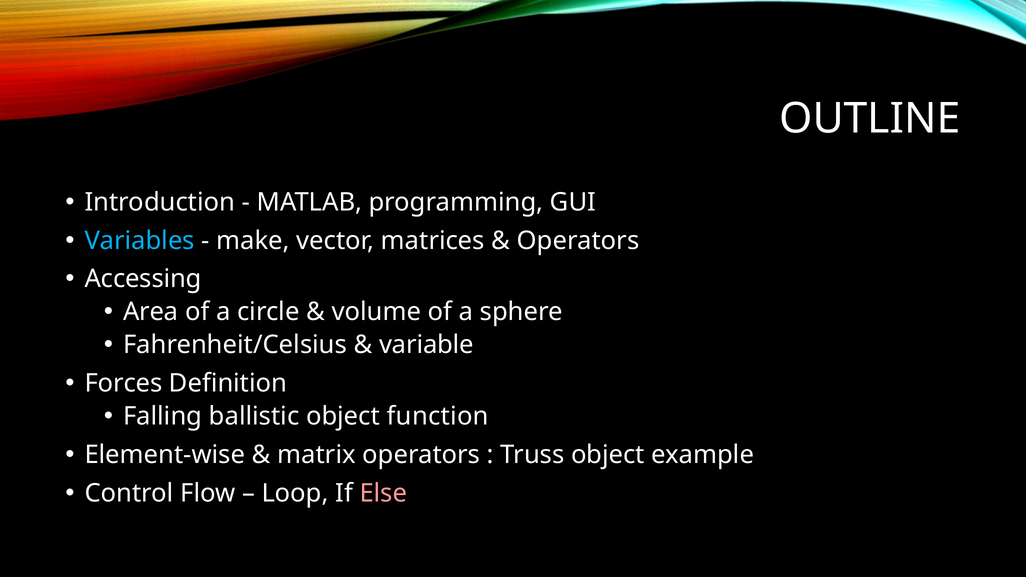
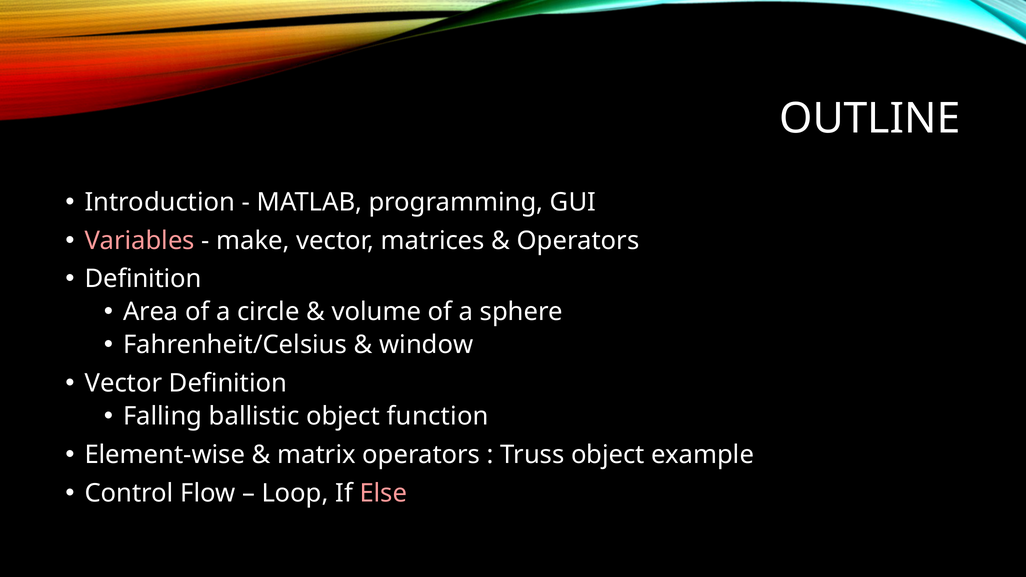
Variables colour: light blue -> pink (140, 241)
Accessing: Accessing -> Definition (143, 279)
variable: variable -> window (426, 345)
Forces: Forces -> Vector (123, 383)
